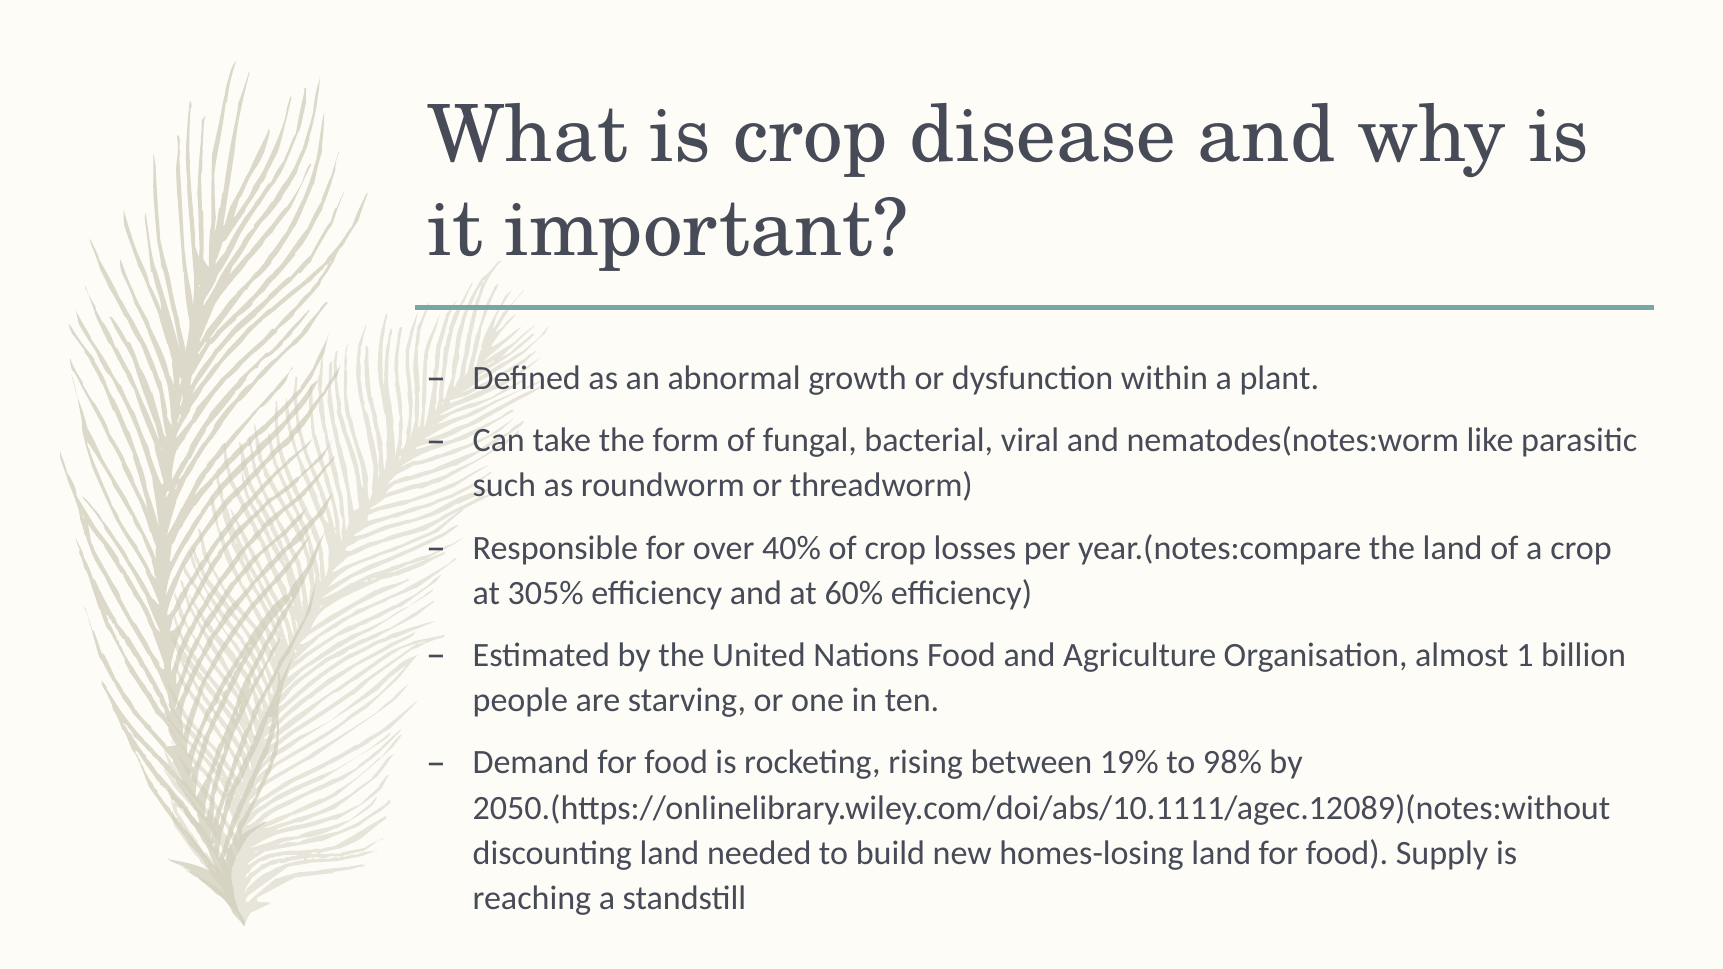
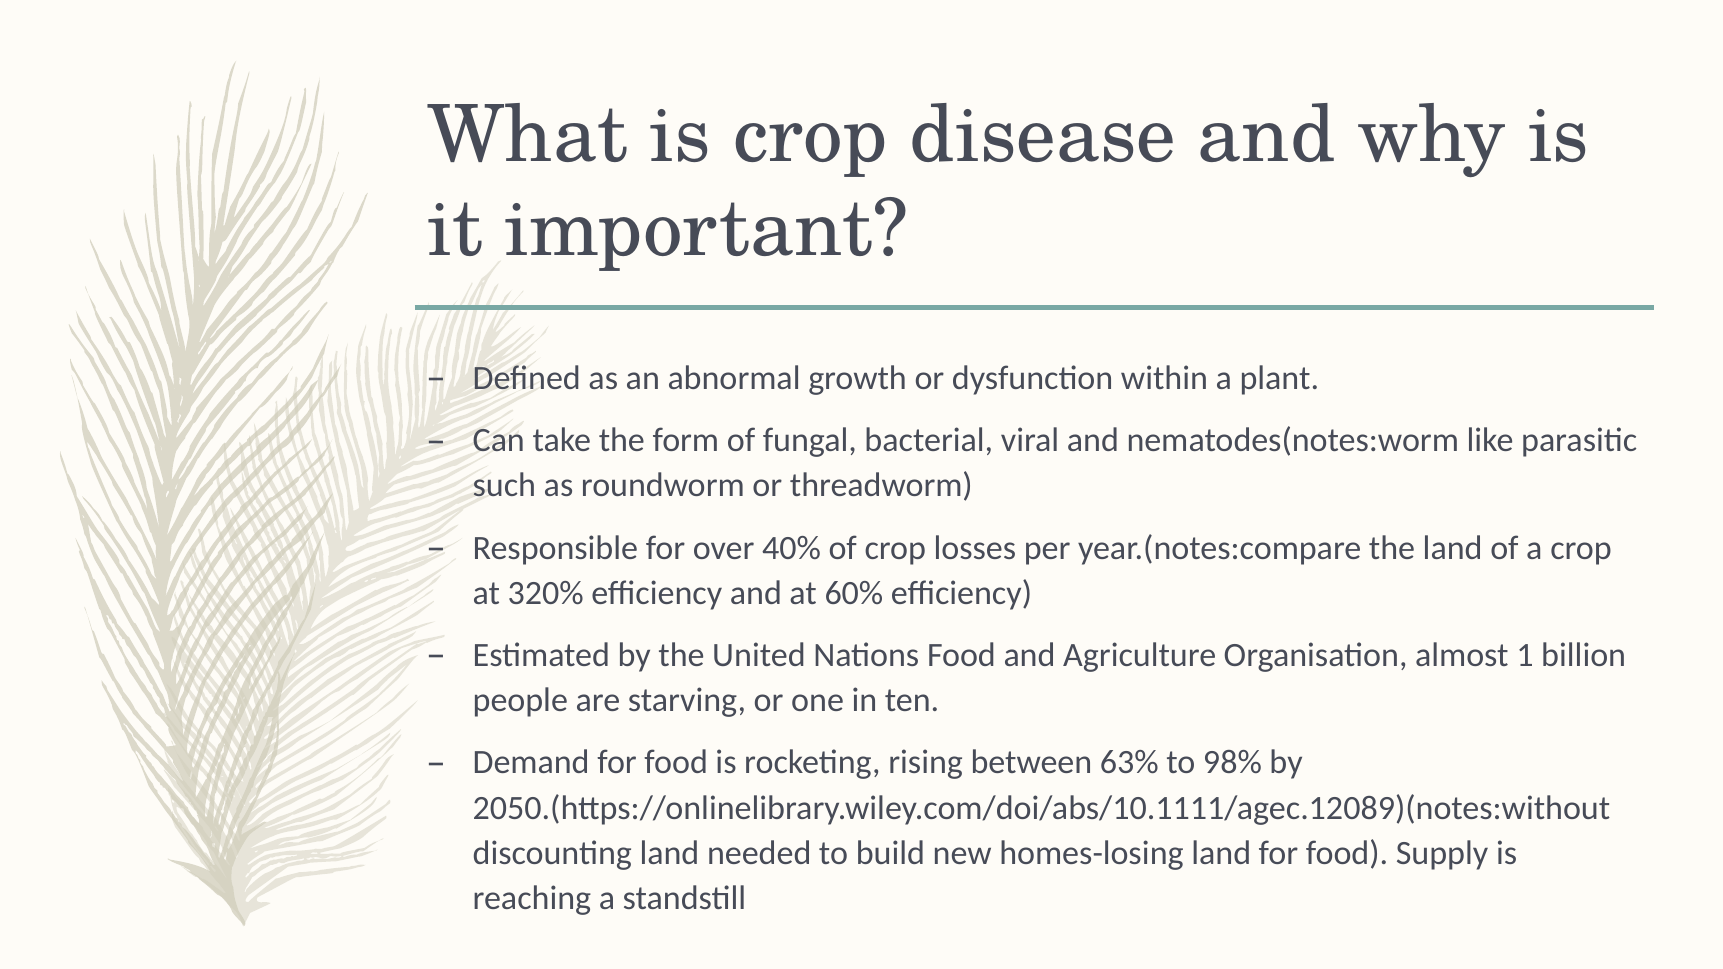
305%: 305% -> 320% (546, 593)
19%: 19% -> 63% (1129, 763)
